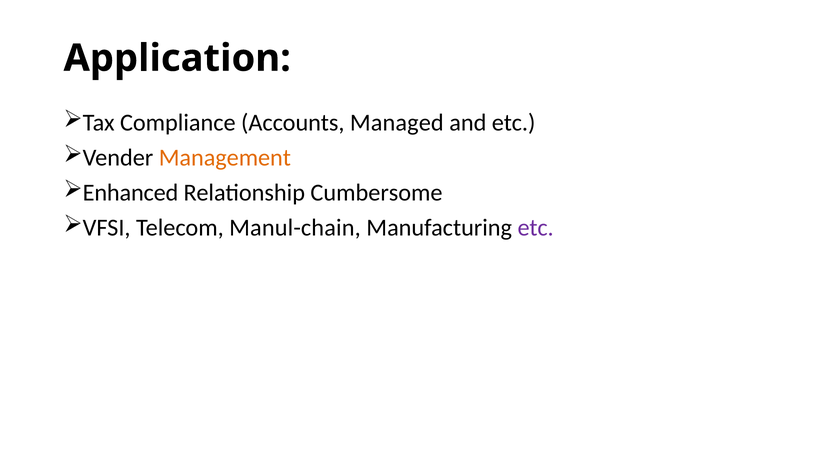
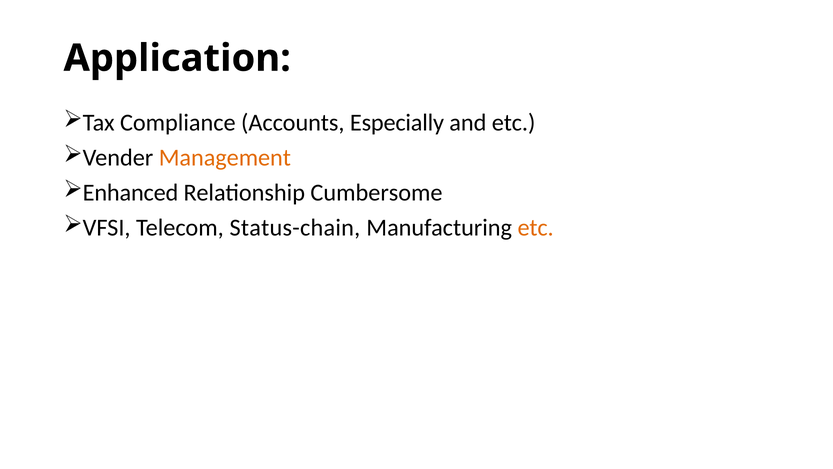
Managed: Managed -> Especially (397, 123)
Manul-chain: Manul-chain -> Status-chain (295, 227)
etc colour: purple -> orange (536, 227)
